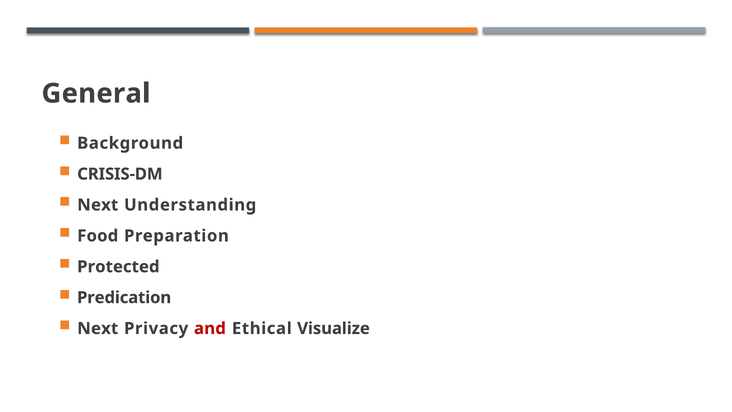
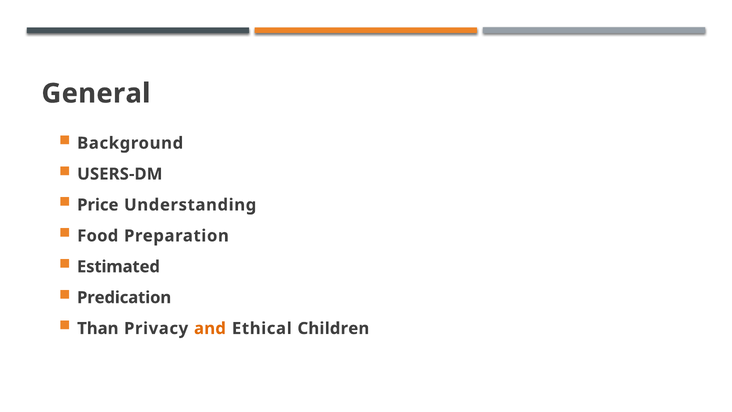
CRISIS-DM: CRISIS-DM -> USERS-DM (120, 174)
Next: Next -> Price (98, 205)
Protected: Protected -> Estimated (118, 267)
Next: Next -> Than (98, 328)
and colour: red -> orange (210, 328)
Visualize: Visualize -> Children (333, 328)
